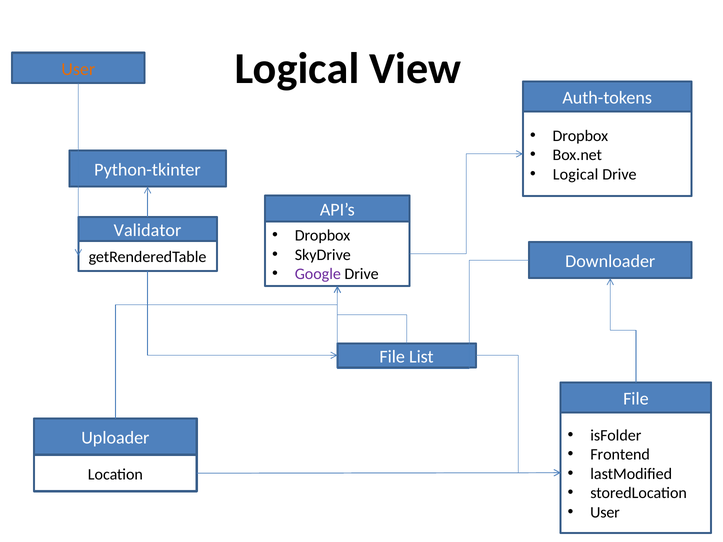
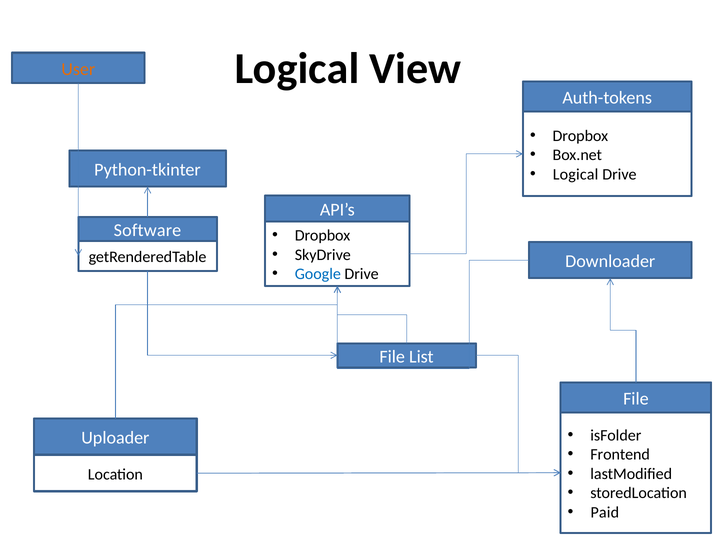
Validator: Validator -> Software (147, 230)
Google colour: purple -> blue (318, 274)
User: User -> Paid (605, 513)
